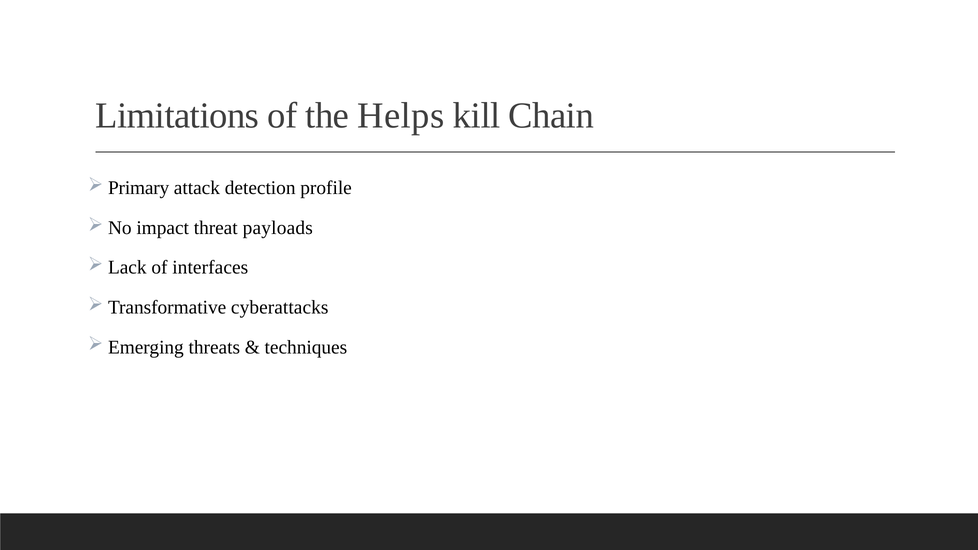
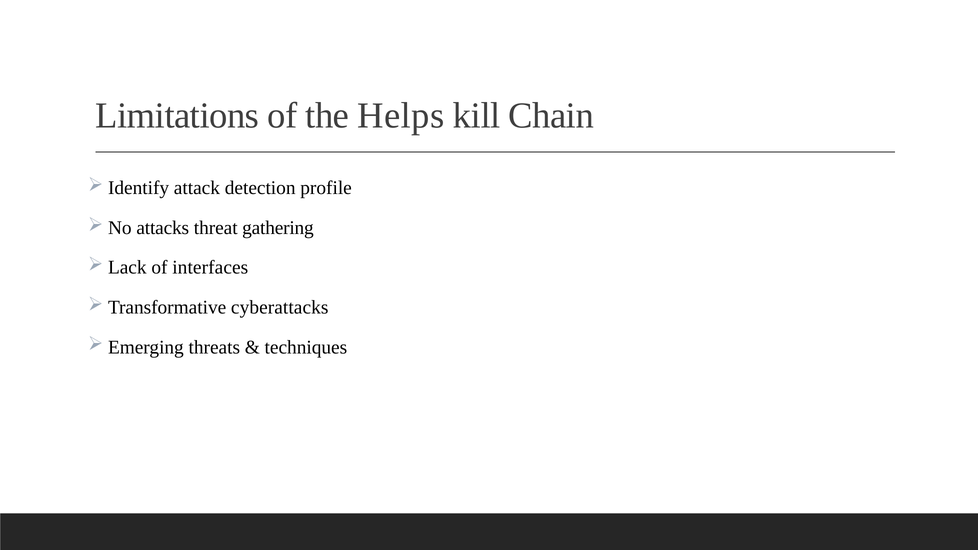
Primary: Primary -> Identify (139, 188)
impact: impact -> attacks (163, 228)
payloads: payloads -> gathering (278, 228)
